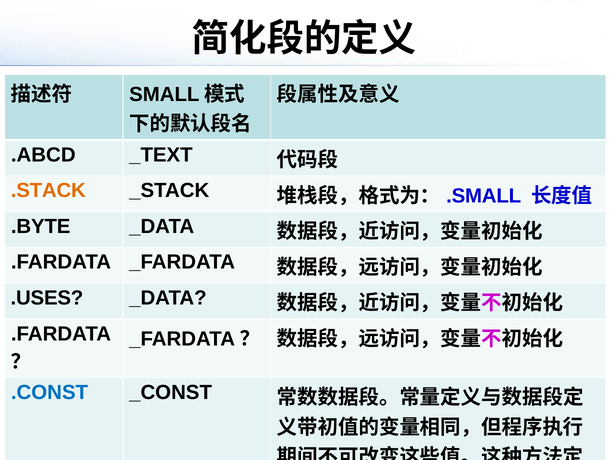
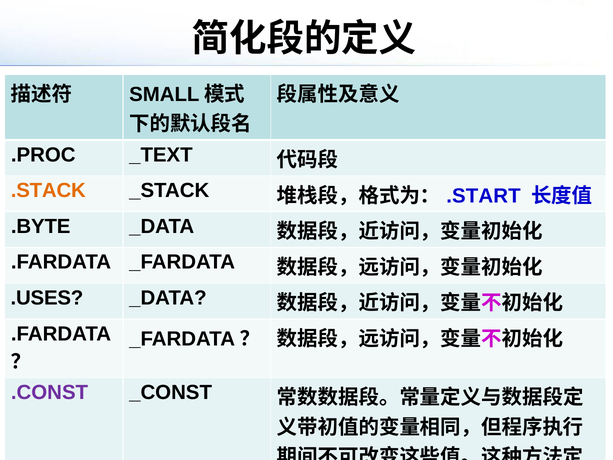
.ABCD: .ABCD -> .PROC (43, 155)
.SMALL: .SMALL -> .START (484, 196)
.CONST colour: blue -> purple (50, 392)
